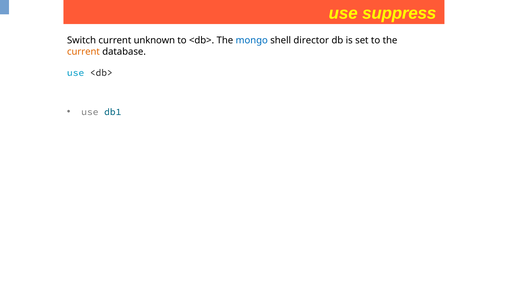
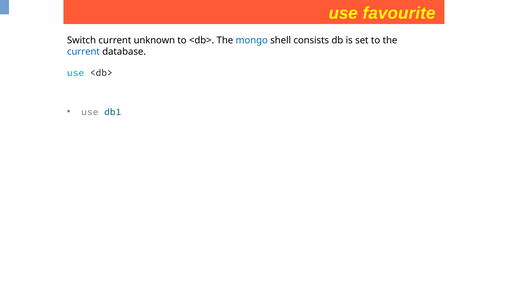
suppress: suppress -> favourite (399, 13)
director: director -> consists (311, 40)
current colour: orange -> blue (83, 52)
